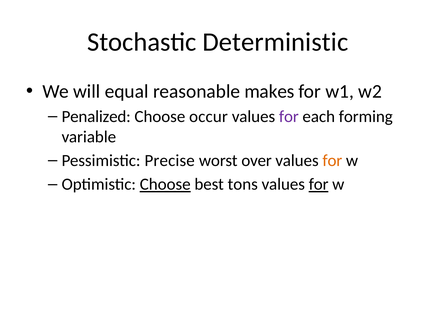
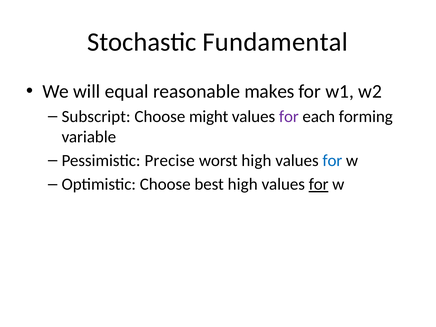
Deterministic: Deterministic -> Fundamental (275, 42)
Penalized: Penalized -> Subscript (96, 117)
occur: occur -> might (209, 117)
worst over: over -> high (256, 161)
for colour: orange -> blue (332, 161)
Choose underline: present -> none (165, 184)
best tons: tons -> high (243, 184)
